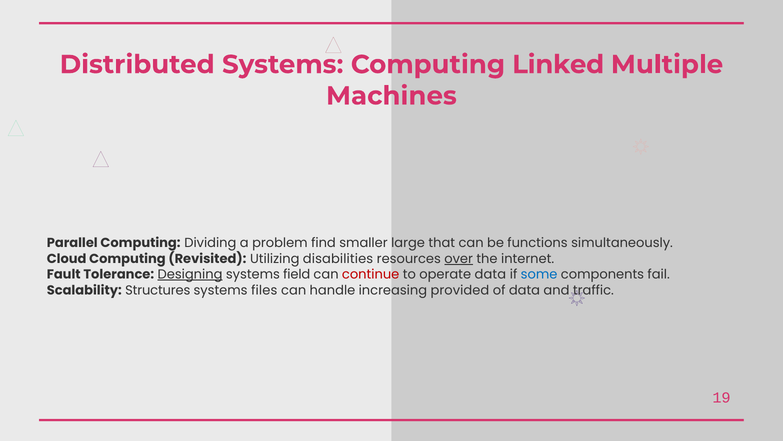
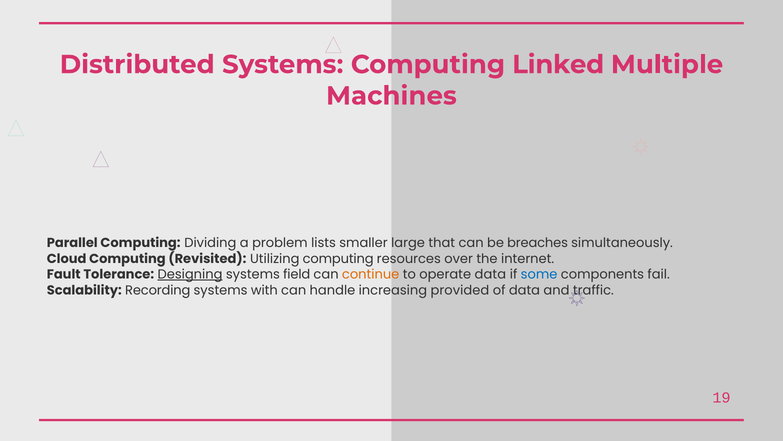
find: find -> lists (323, 243)
functions: functions -> breaches (538, 243)
Utilizing disabilities: disabilities -> computing (338, 259)
over underline: present -> none (459, 259)
continue colour: red -> orange (371, 274)
Structures: Structures -> Recording (158, 290)
files: files -> with (264, 290)
